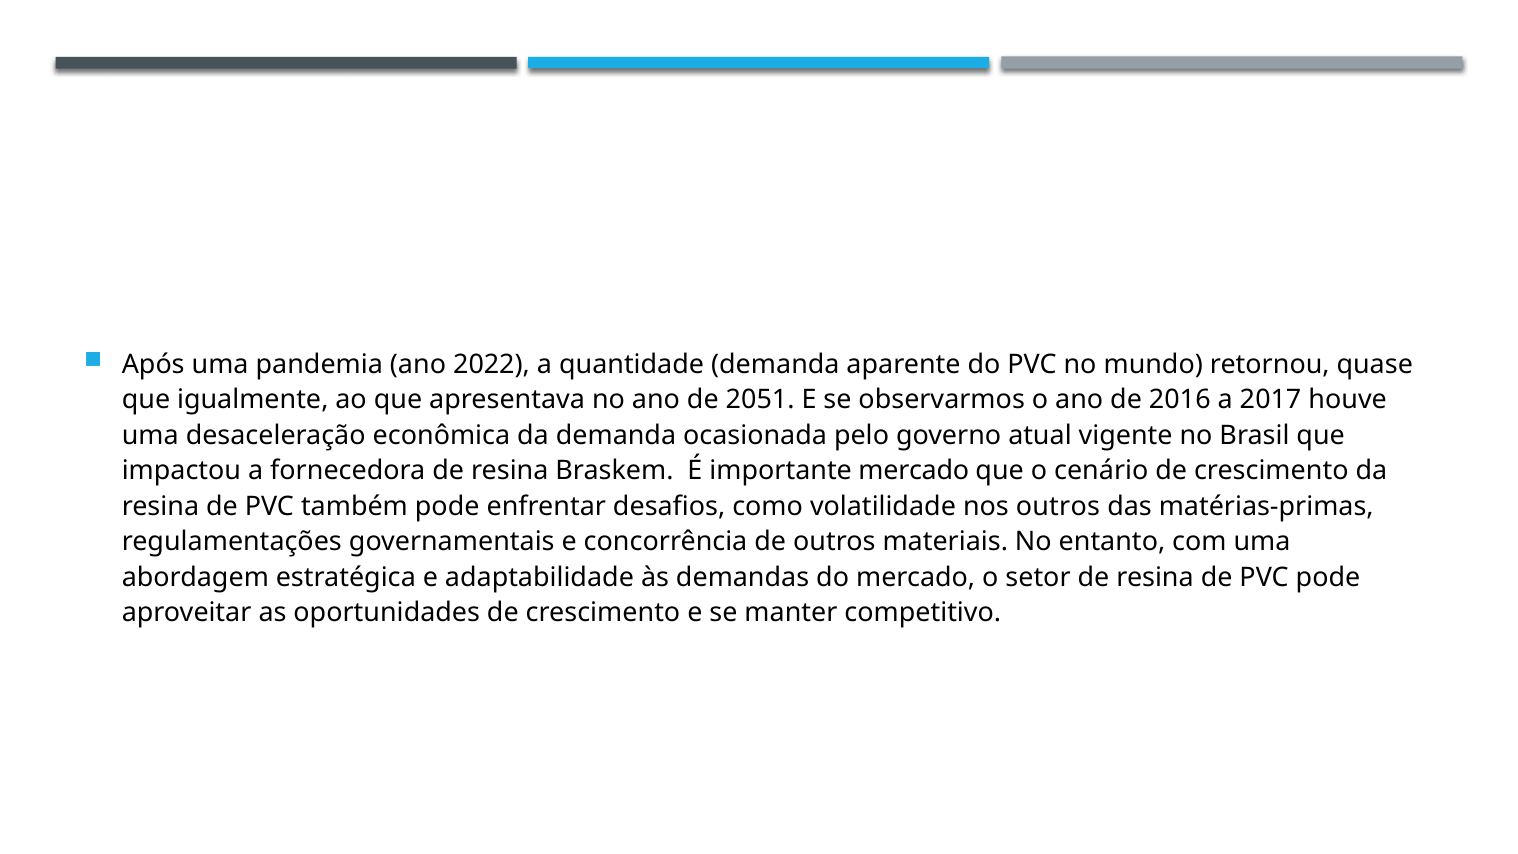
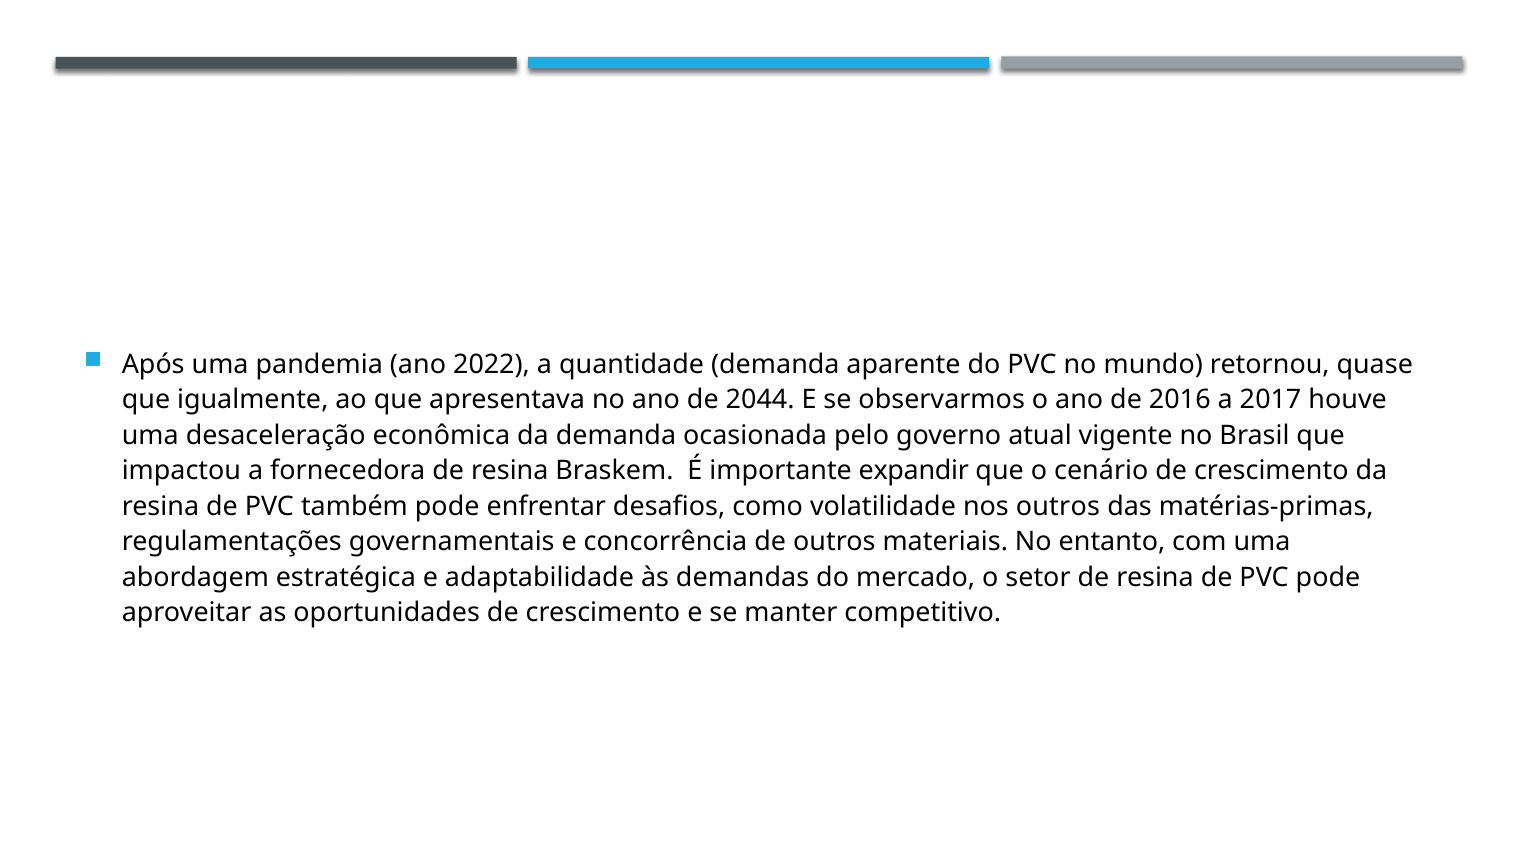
2051: 2051 -> 2044 (760, 400)
importante mercado: mercado -> expandir (914, 471)
